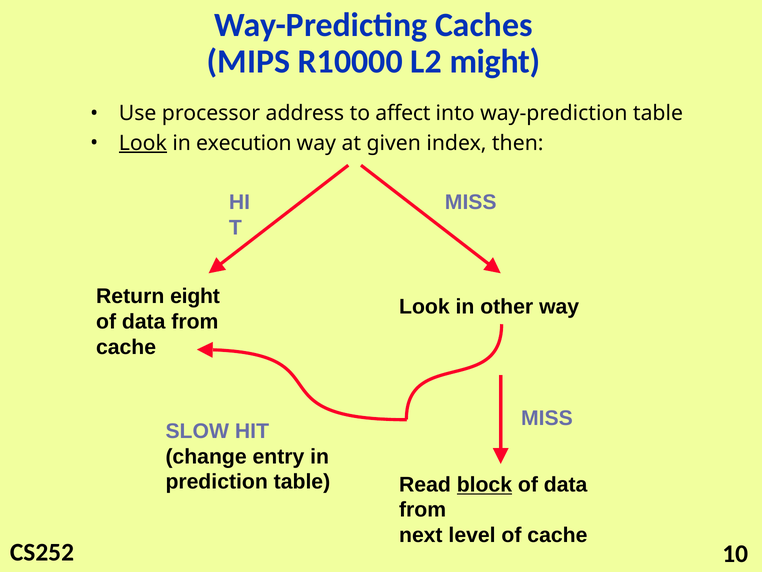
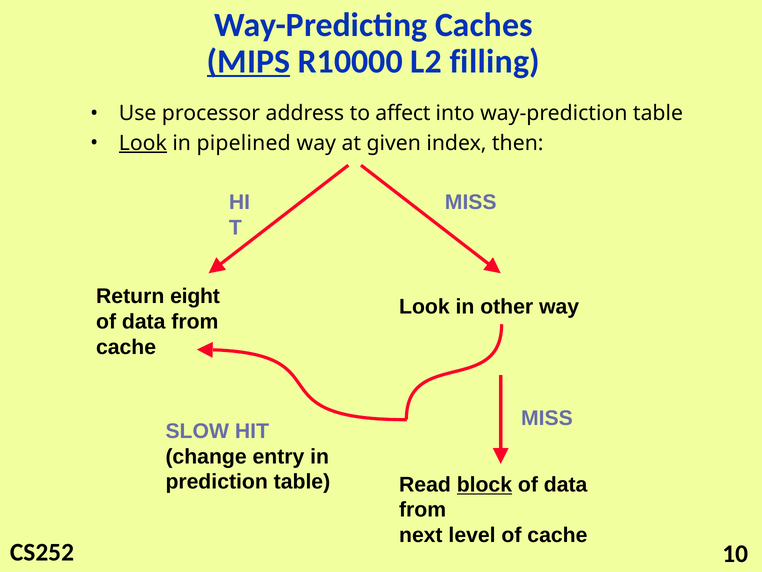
MIPS underline: none -> present (249, 61)
might: might -> filling (495, 61)
execution: execution -> pipelined (244, 143)
